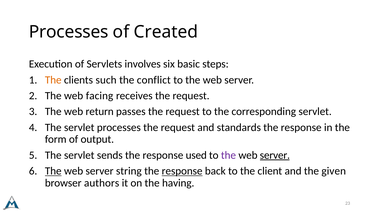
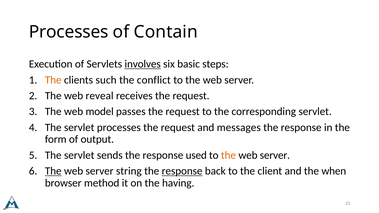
Created: Created -> Contain (166, 32)
involves underline: none -> present (143, 64)
facing: facing -> reveal (100, 96)
return: return -> model (100, 112)
standards: standards -> messages (239, 128)
the colour: purple -> orange (228, 155)
server underline: present -> none (275, 155)
given: given -> when (334, 171)
authors: authors -> method (102, 183)
